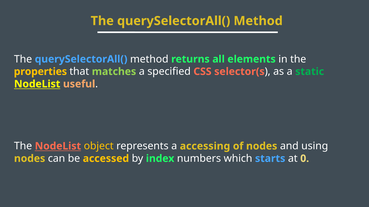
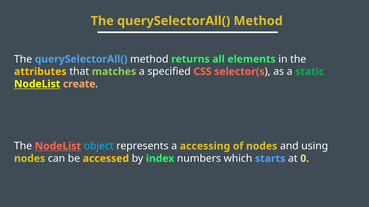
properties: properties -> attributes (40, 72)
useful: useful -> create (79, 84)
object colour: yellow -> light blue (99, 146)
